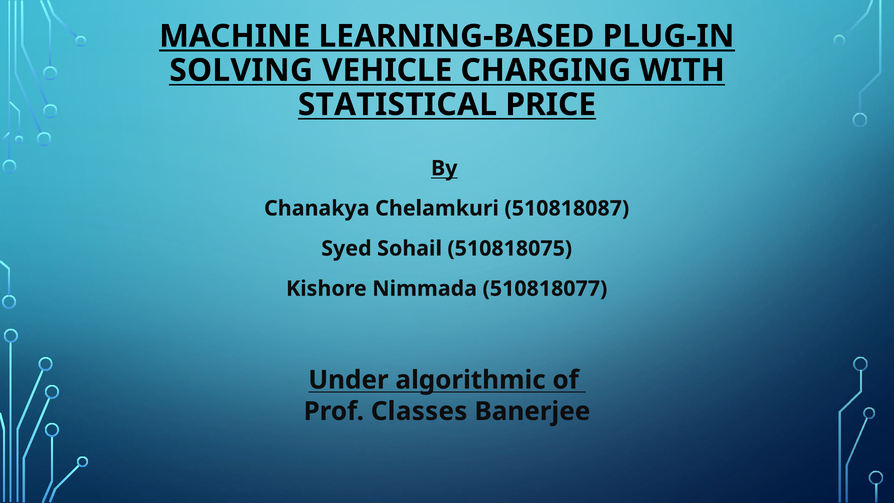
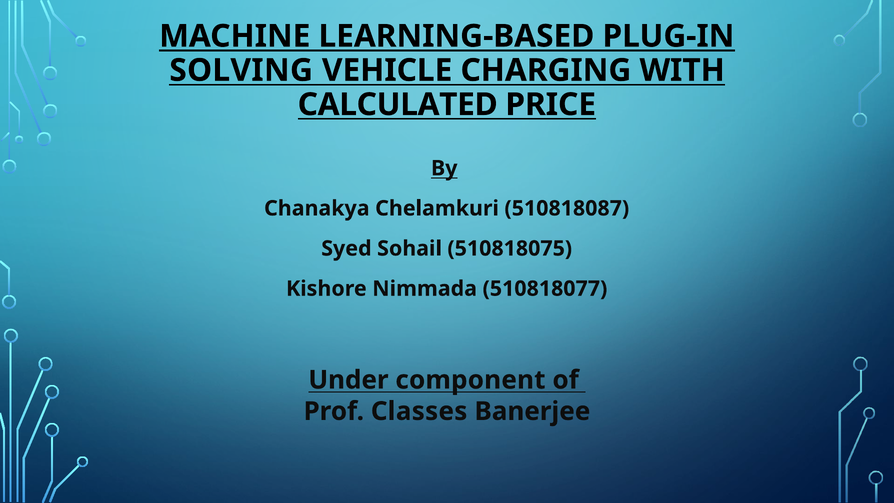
STATISTICAL: STATISTICAL -> CALCULATED (398, 105)
algorithmic: algorithmic -> component (470, 380)
